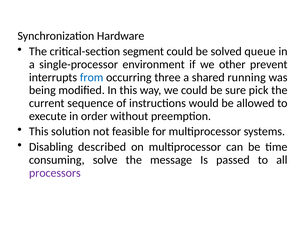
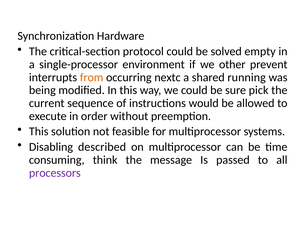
segment: segment -> protocol (143, 51)
queue: queue -> empty (260, 51)
from colour: blue -> orange (92, 77)
three: three -> nextc (167, 77)
solve: solve -> think (105, 159)
